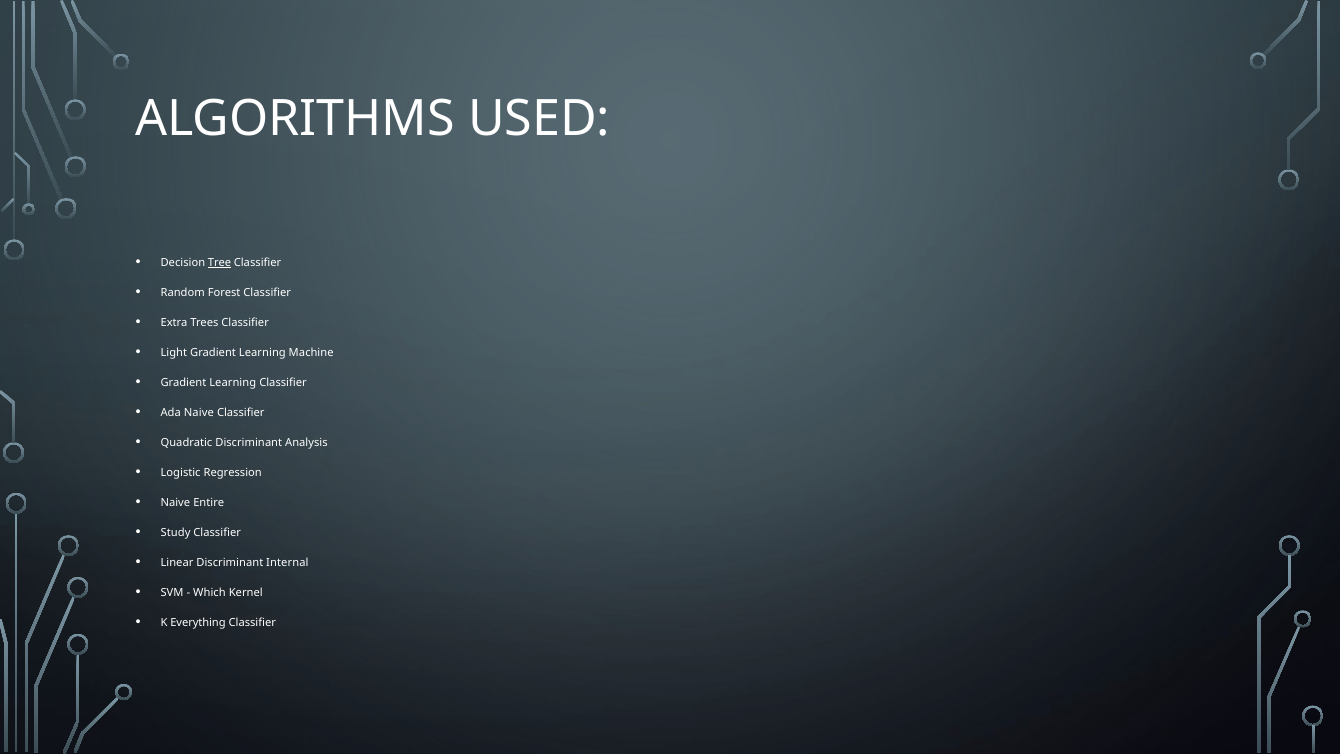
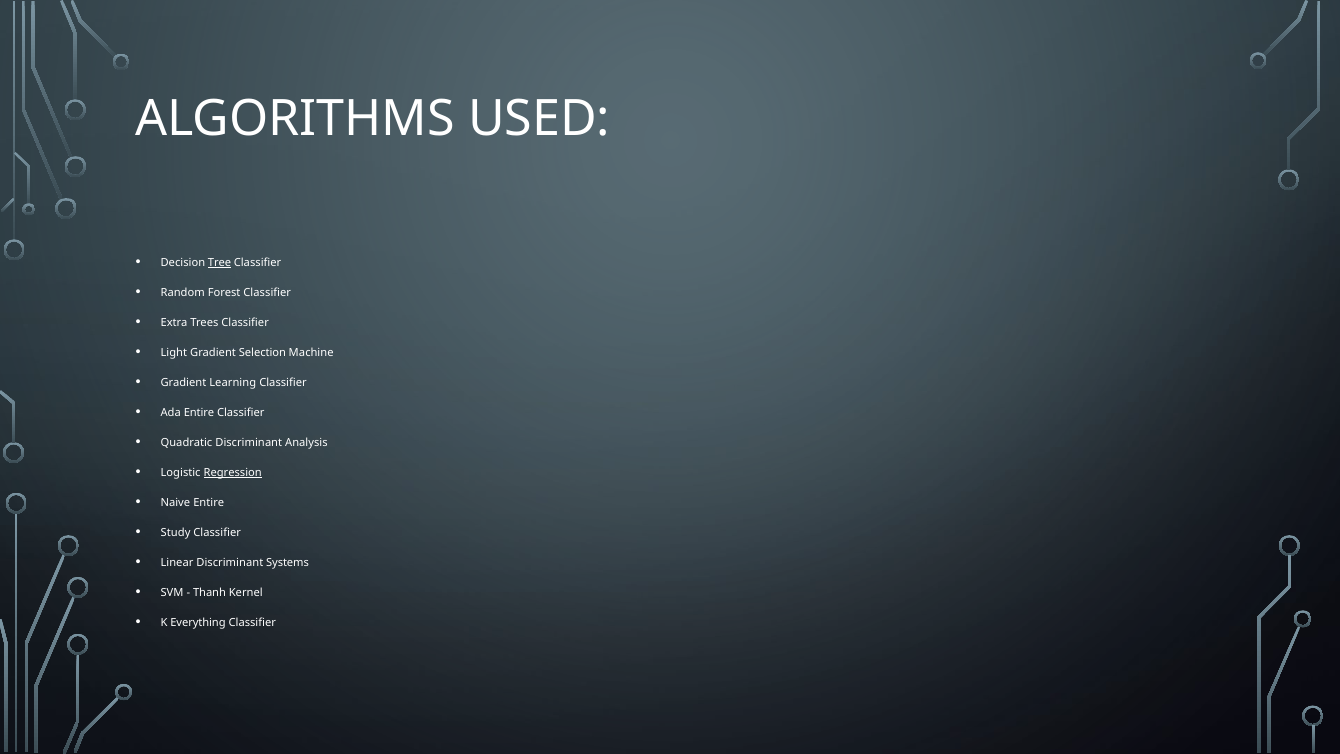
Light Gradient Learning: Learning -> Selection (262, 352)
Ada Naive: Naive -> Entire (199, 412)
Regression underline: none -> present (233, 472)
Internal: Internal -> Systems (287, 562)
Which: Which -> Thanh (210, 592)
